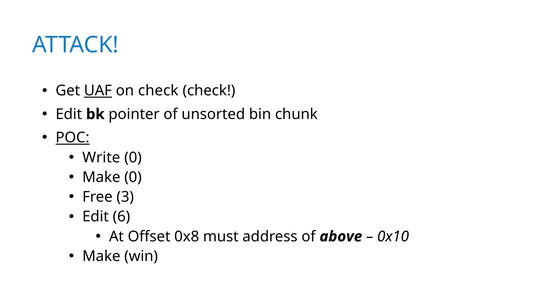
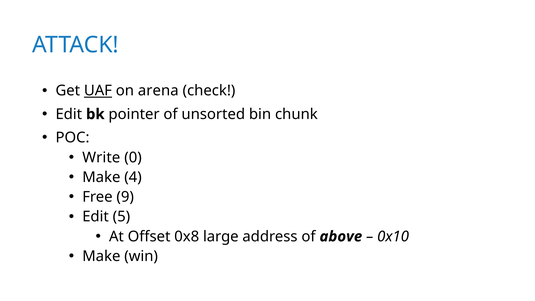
on check: check -> arena (158, 91)
POC underline: present -> none (73, 138)
Make 0: 0 -> 4 (133, 177)
3: 3 -> 9 (125, 197)
6: 6 -> 5 (121, 217)
must: must -> large (221, 236)
